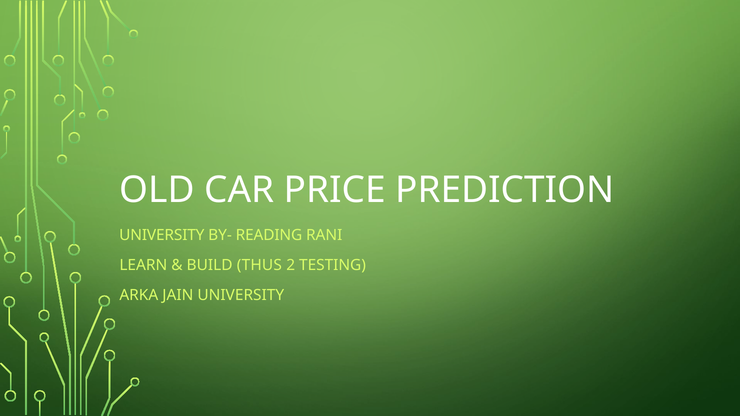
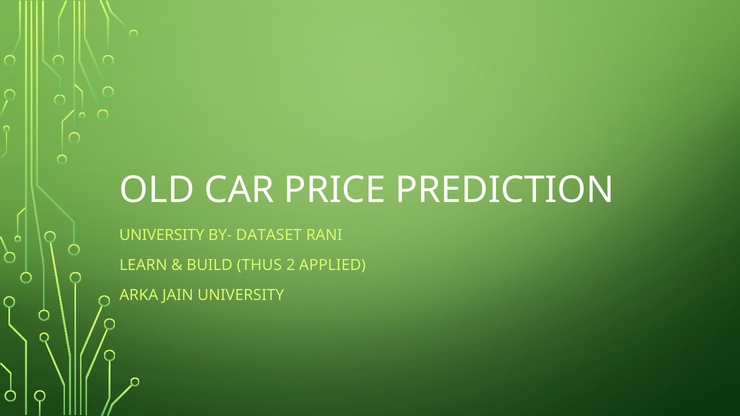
READING: READING -> DATASET (269, 235)
TESTING: TESTING -> APPLIED (332, 265)
